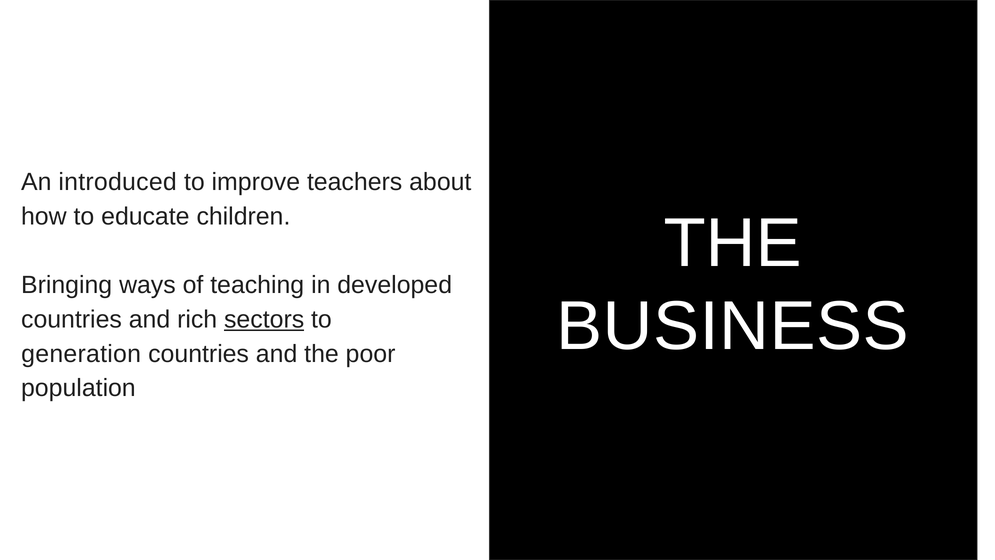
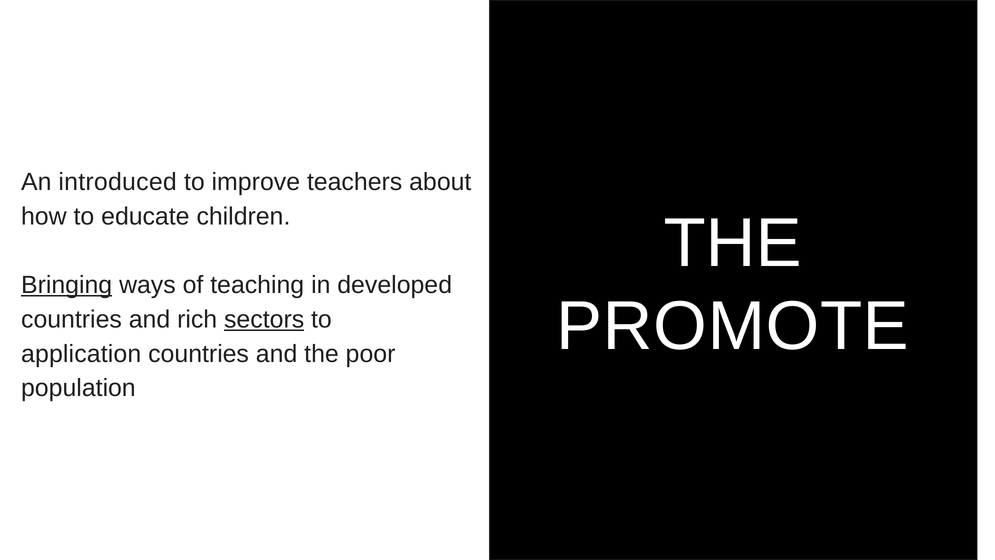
Bringing underline: none -> present (67, 285)
BUSINESS: BUSINESS -> PROMOTE (733, 326)
generation: generation -> application (81, 354)
